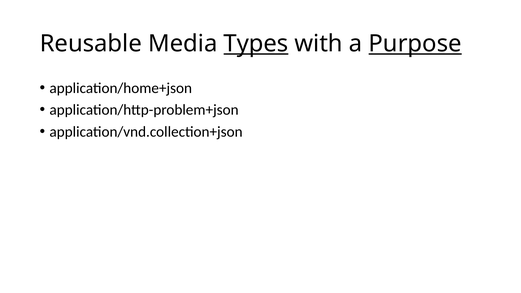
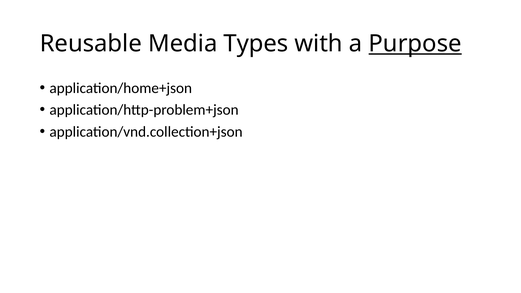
Types underline: present -> none (256, 44)
